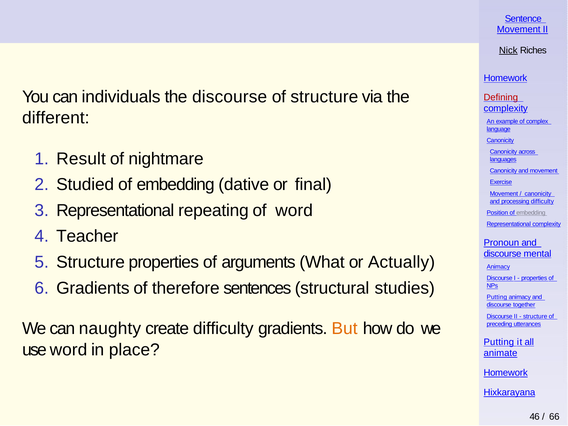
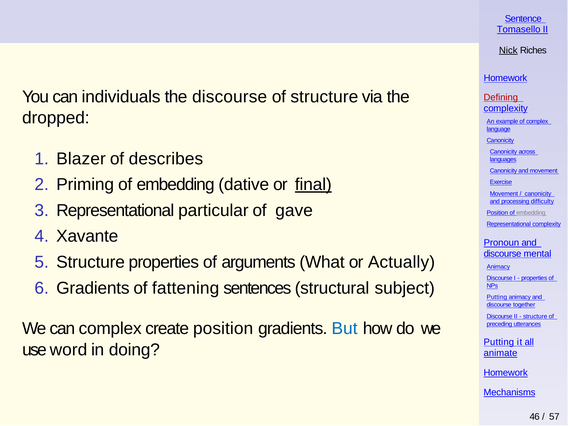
Movement: Movement -> Tomasello (519, 30)
different: different -> dropped (56, 118)
Result: Result -> Blazer (81, 159)
nightmare: nightmare -> describes (166, 159)
Studied: Studied -> Priming (85, 185)
final underline: none -> present (313, 185)
repeating: repeating -> particular (213, 211)
of word: word -> gave (294, 211)
Teacher: Teacher -> Xavante (87, 236)
therefore: therefore -> fattening (186, 288)
studies: studies -> subject (405, 288)
can naughty: naughty -> complex (110, 329)
create difficulty: difficulty -> position (223, 329)
But colour: orange -> blue (345, 329)
place: place -> doing (134, 350)
Hixkarayana: Hixkarayana -> Mechanisms (509, 393)
66: 66 -> 57 (554, 417)
